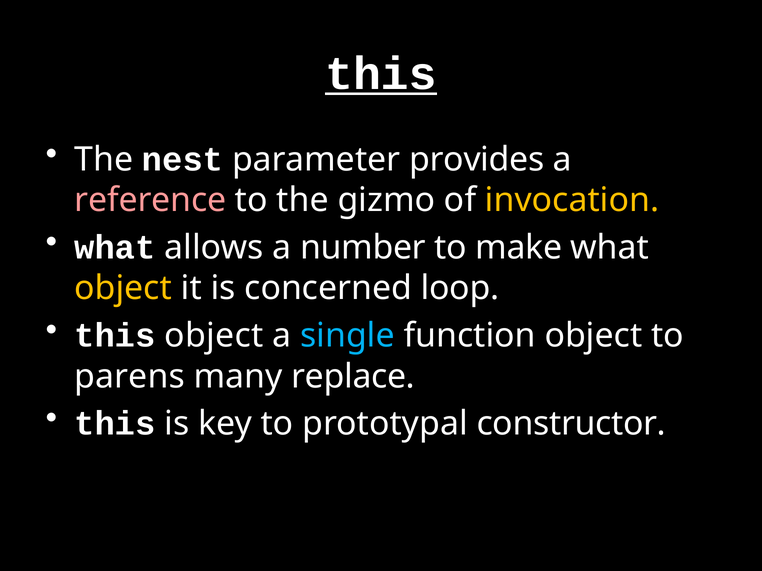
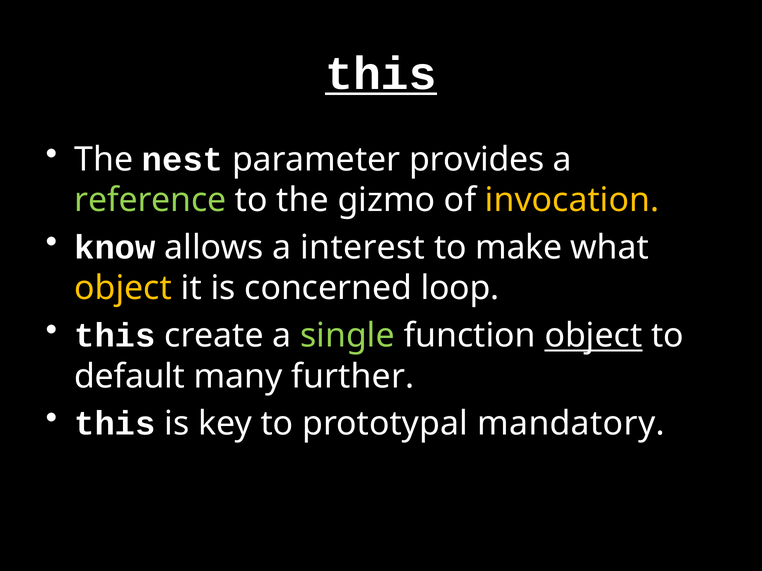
reference colour: pink -> light green (150, 201)
what: what -> know (115, 248)
number: number -> interest (363, 248)
this object: object -> create (214, 336)
single colour: light blue -> light green (347, 336)
object underline: none -> present (593, 336)
parens: parens -> default (130, 377)
replace: replace -> further (353, 377)
constructor: constructor -> mandatory (571, 424)
